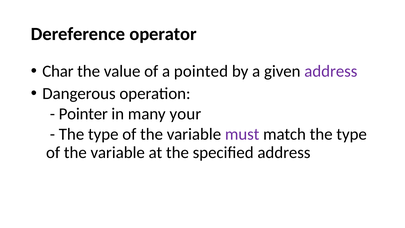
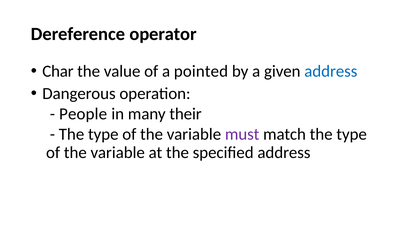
address colour: purple -> blue (331, 71)
Pointer: Pointer -> People (83, 114)
your: your -> their (186, 114)
